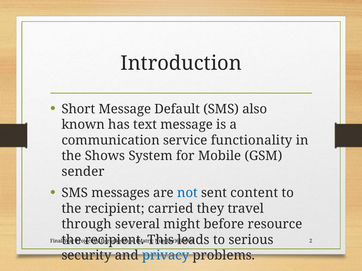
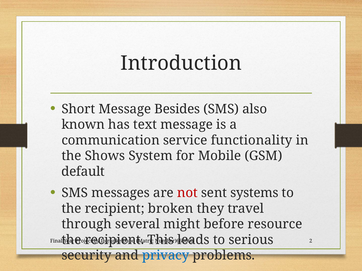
Default: Default -> Besides (177, 109)
sender: sender -> default (83, 172)
not colour: blue -> red (187, 193)
content: content -> systems (254, 193)
carried: carried -> broken (171, 209)
